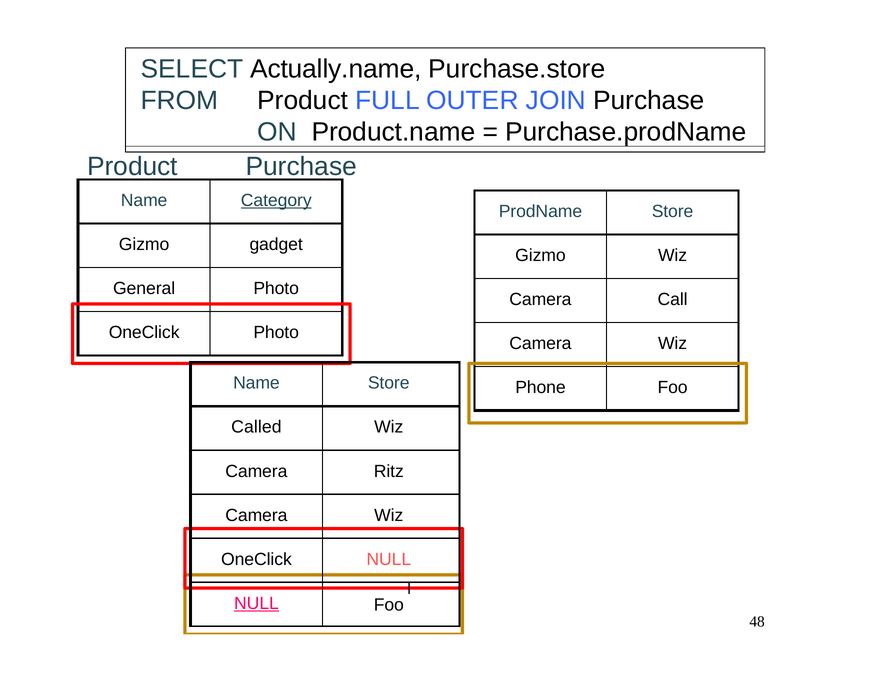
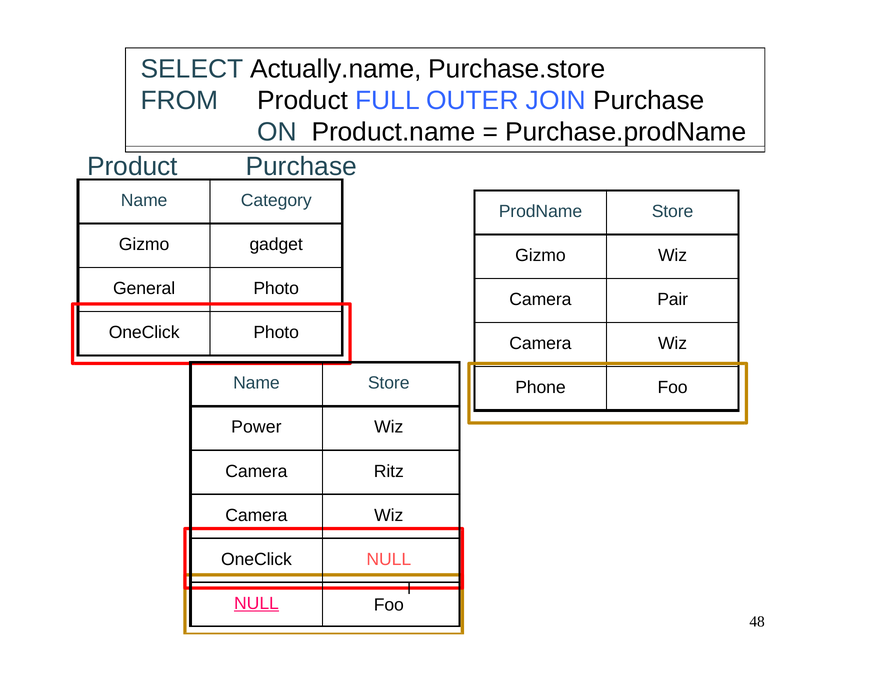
Category underline: present -> none (276, 200)
Call: Call -> Pair (673, 299)
Called: Called -> Power (256, 427)
